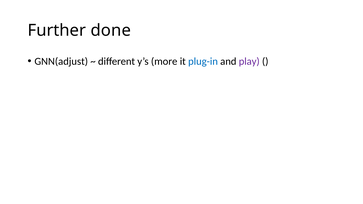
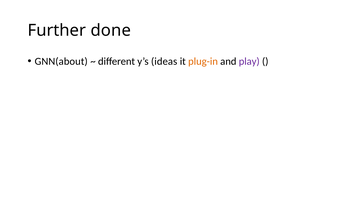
GNN(adjust: GNN(adjust -> GNN(about (61, 61)
more: more -> ideas (164, 61)
plug-in colour: blue -> orange (203, 61)
